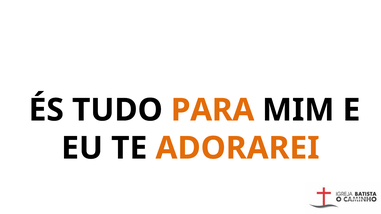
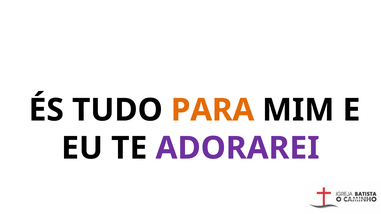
ADORAREI colour: orange -> purple (238, 148)
